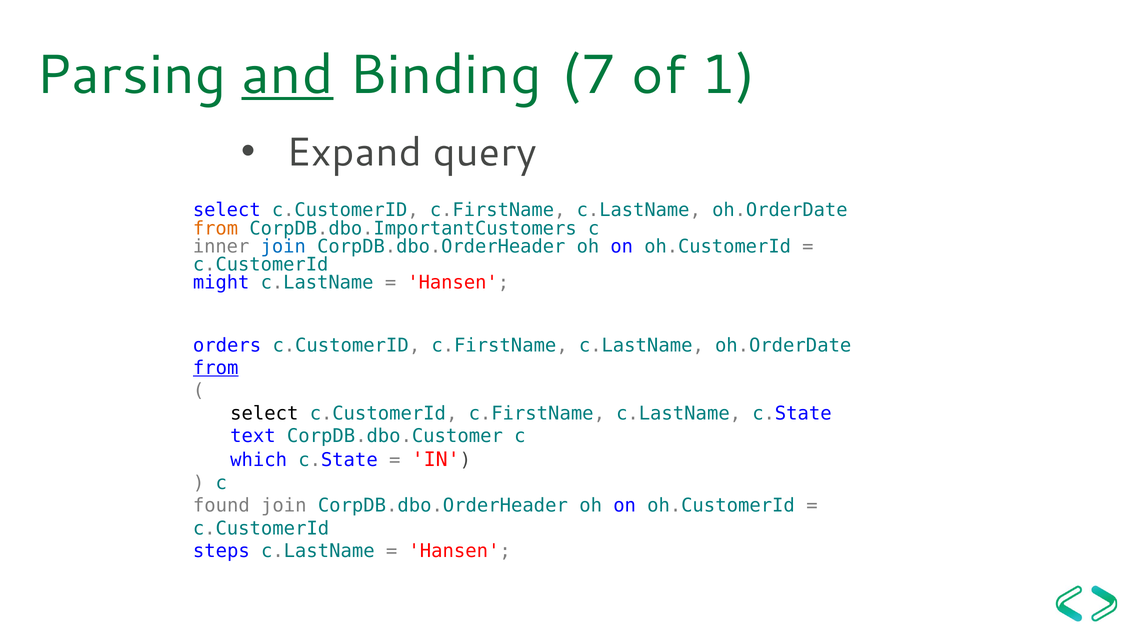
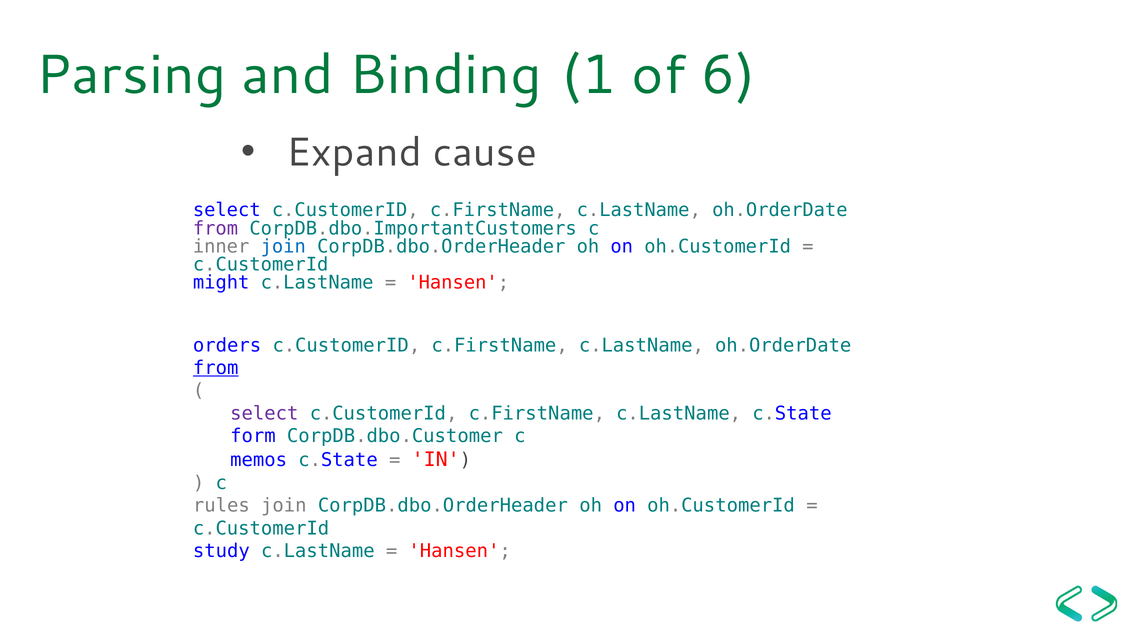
and underline: present -> none (287, 75)
7: 7 -> 1 (589, 75)
1: 1 -> 6 (728, 75)
query: query -> cause (485, 153)
from colour: orange -> purple (215, 228)
select colour: black -> purple (264, 413)
text: text -> form (253, 436)
which: which -> memos (259, 460)
found: found -> rules (221, 505)
steps: steps -> study (221, 551)
